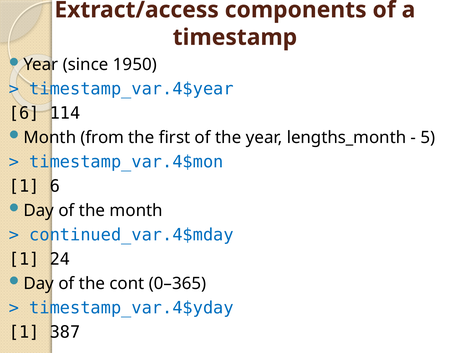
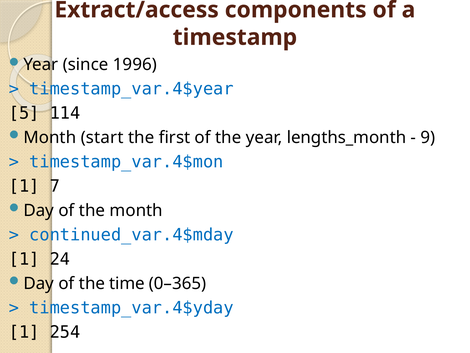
1950: 1950 -> 1996 (135, 65)
6: 6 -> 5 (24, 113)
from: from -> start (102, 137)
5: 5 -> 9 (428, 137)
1 6: 6 -> 7 (55, 186)
cont: cont -> time (127, 283)
387: 387 -> 254 (65, 332)
